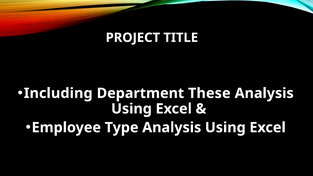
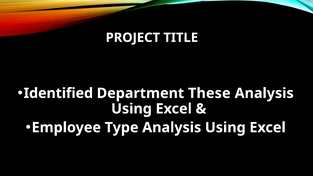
Including: Including -> Identified (58, 93)
